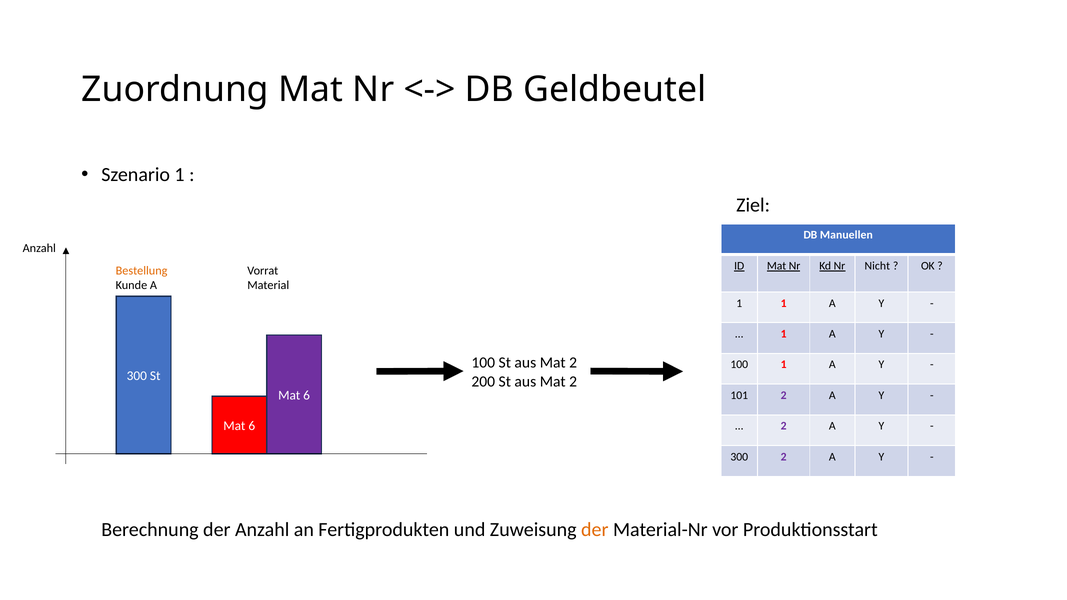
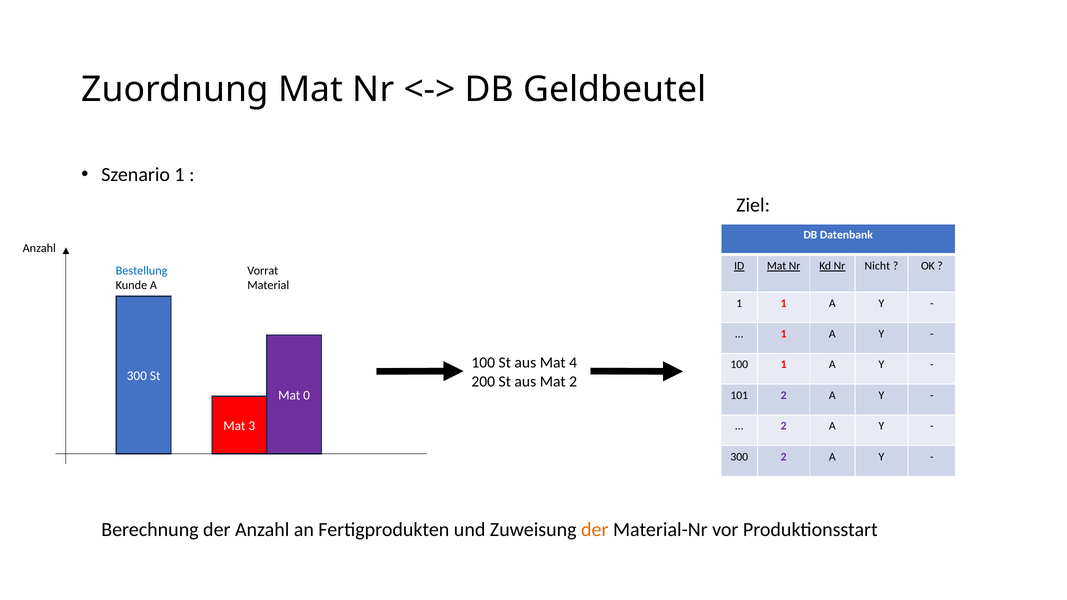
Manuellen: Manuellen -> Datenbank (846, 235)
Bestellung colour: orange -> blue (142, 271)
2: 2 -> 4 (573, 363)
6: 6 -> 0 (307, 395)
6: 6 -> 3 (252, 426)
